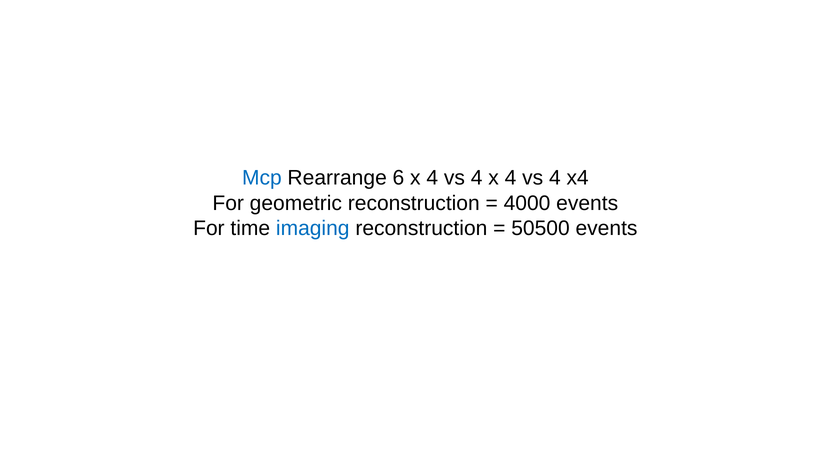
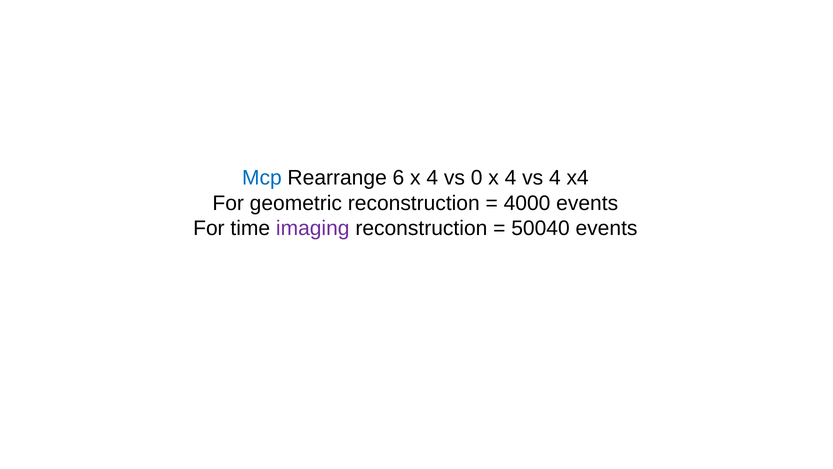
4: 4 -> 0 (477, 178)
imaging colour: blue -> purple (313, 228)
50500: 50500 -> 50040 (541, 228)
